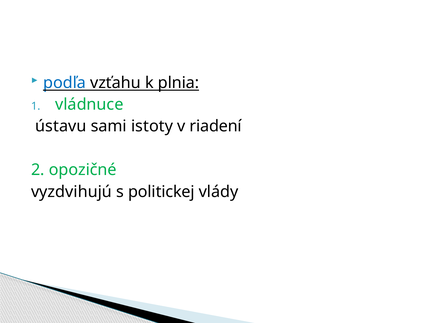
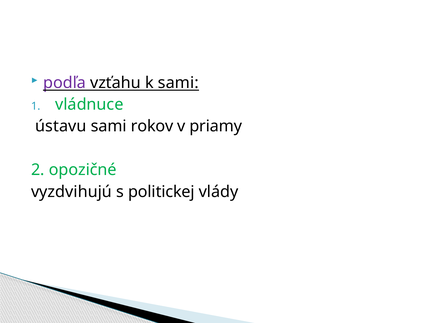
podľa colour: blue -> purple (65, 83)
k plnia: plnia -> sami (178, 83)
istoty: istoty -> rokov (152, 126)
riadení: riadení -> priamy (216, 126)
